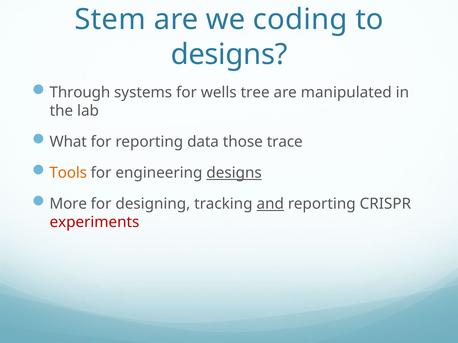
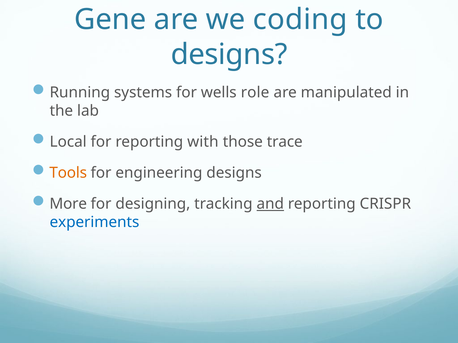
Stem: Stem -> Gene (110, 19)
Through: Through -> Running (80, 93)
tree: tree -> role (255, 93)
What: What -> Local (68, 142)
data: data -> with (203, 142)
designs underline: present -> none (234, 173)
experiments colour: red -> blue (94, 222)
